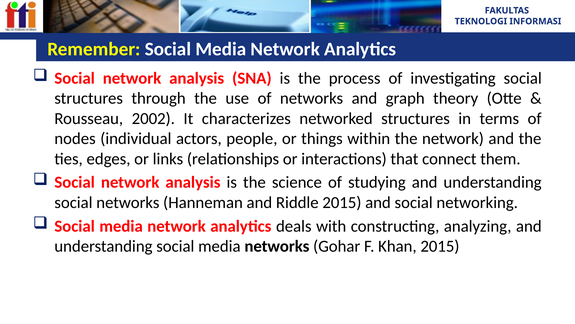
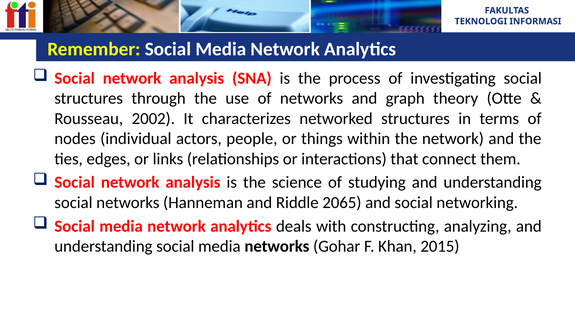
Riddle 2015: 2015 -> 2065 (342, 202)
